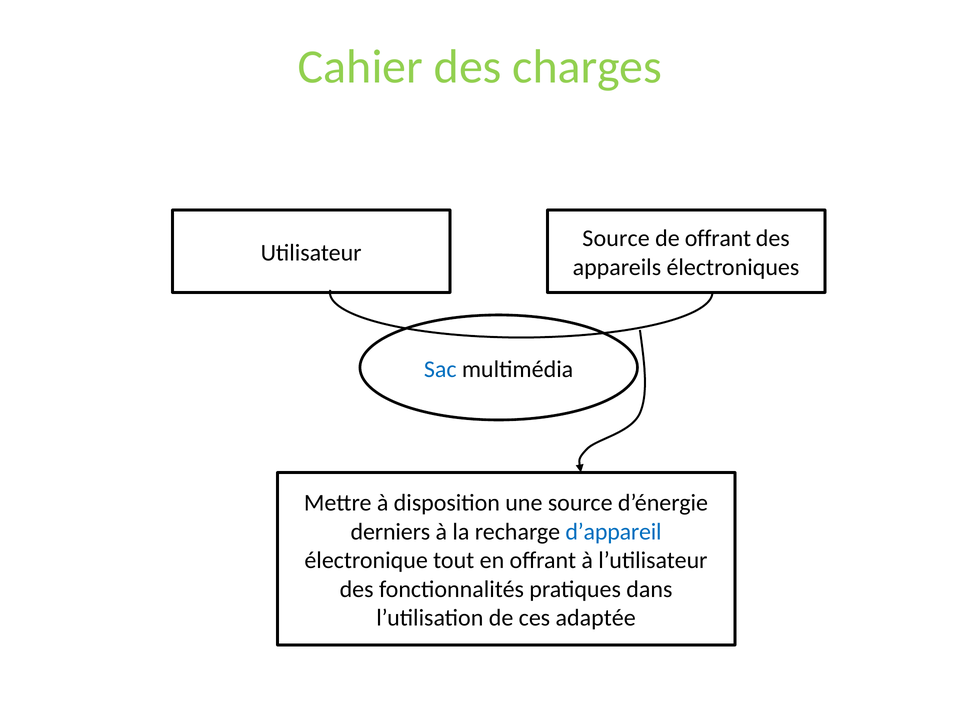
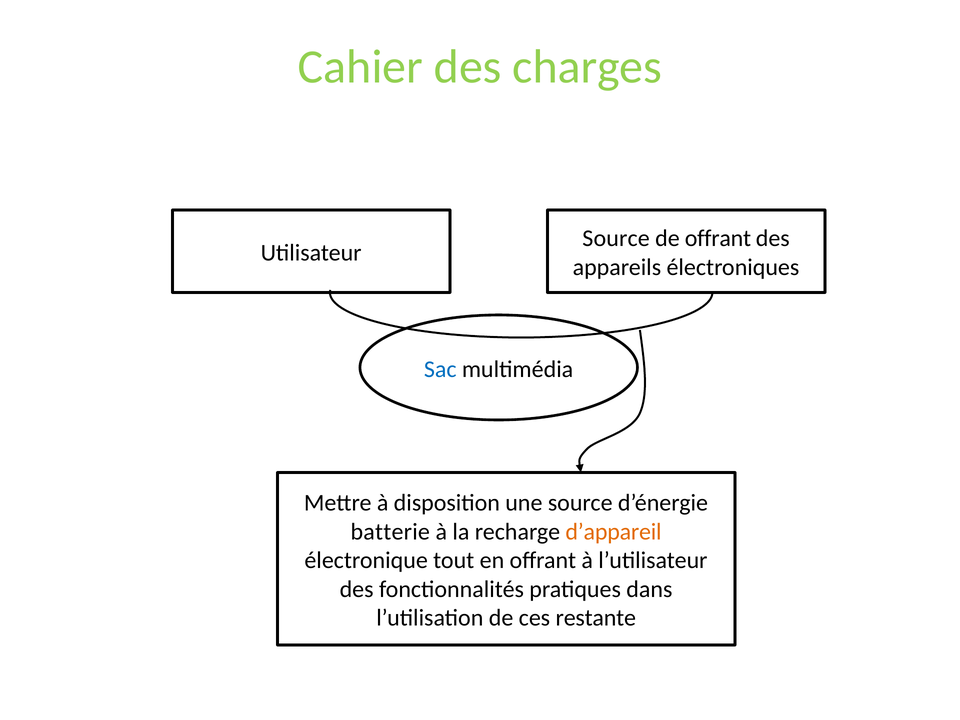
derniers: derniers -> batterie (390, 532)
d’appareil colour: blue -> orange (614, 532)
adaptée: adaptée -> restante (596, 618)
